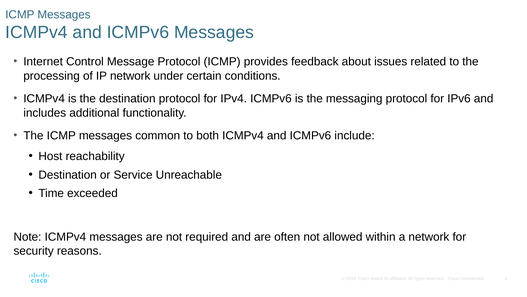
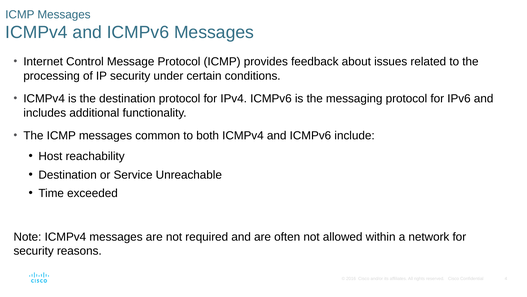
IP network: network -> security (130, 76)
